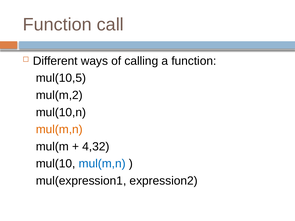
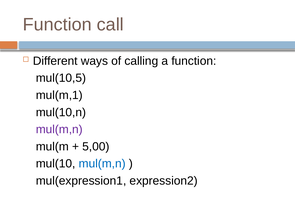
mul(m,2: mul(m,2 -> mul(m,1 (59, 95)
mul(m,n colour: orange -> purple (59, 130)
4,32: 4,32 -> 5,00 (96, 147)
